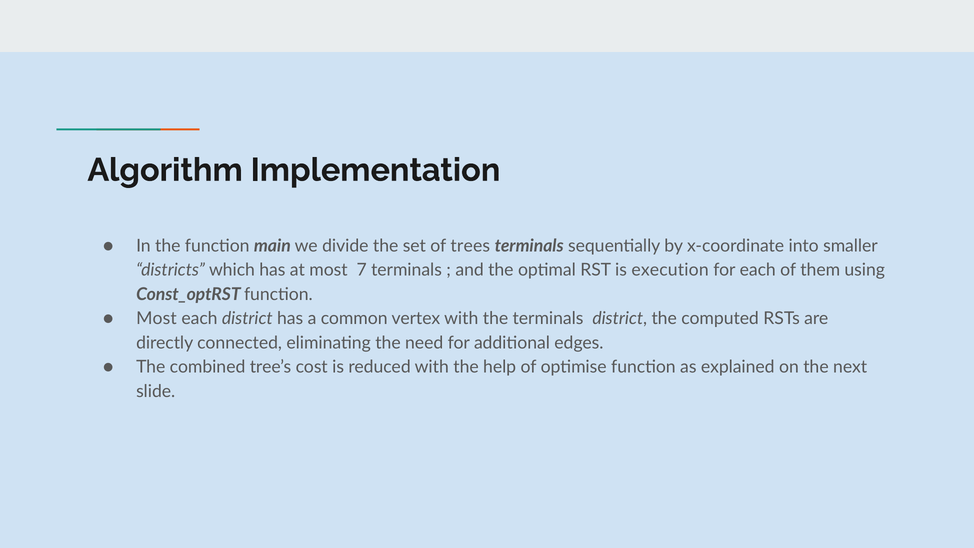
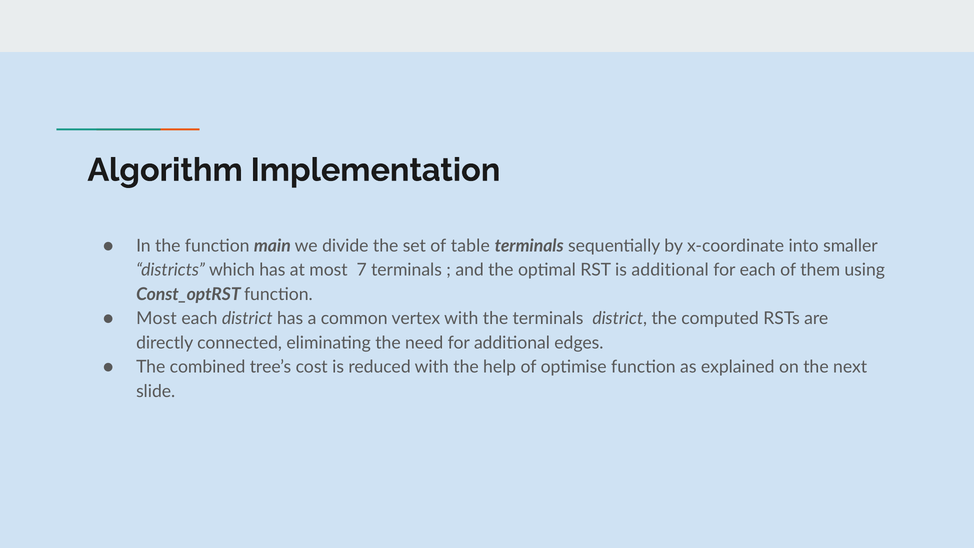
trees: trees -> table (470, 246)
is execution: execution -> additional (670, 270)
